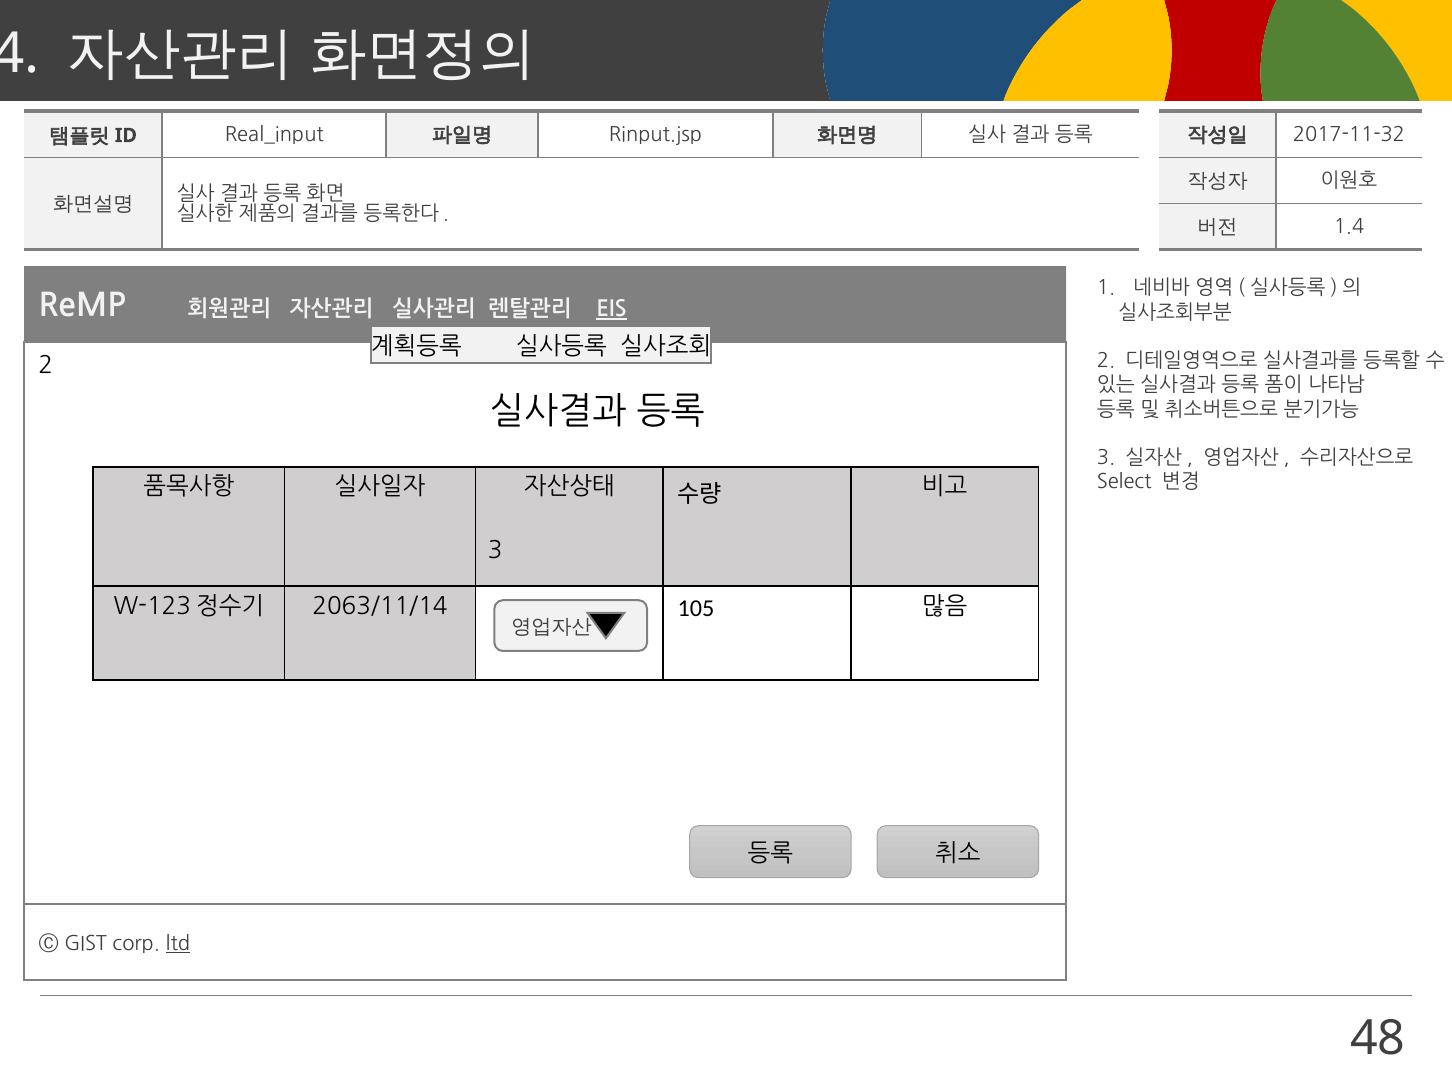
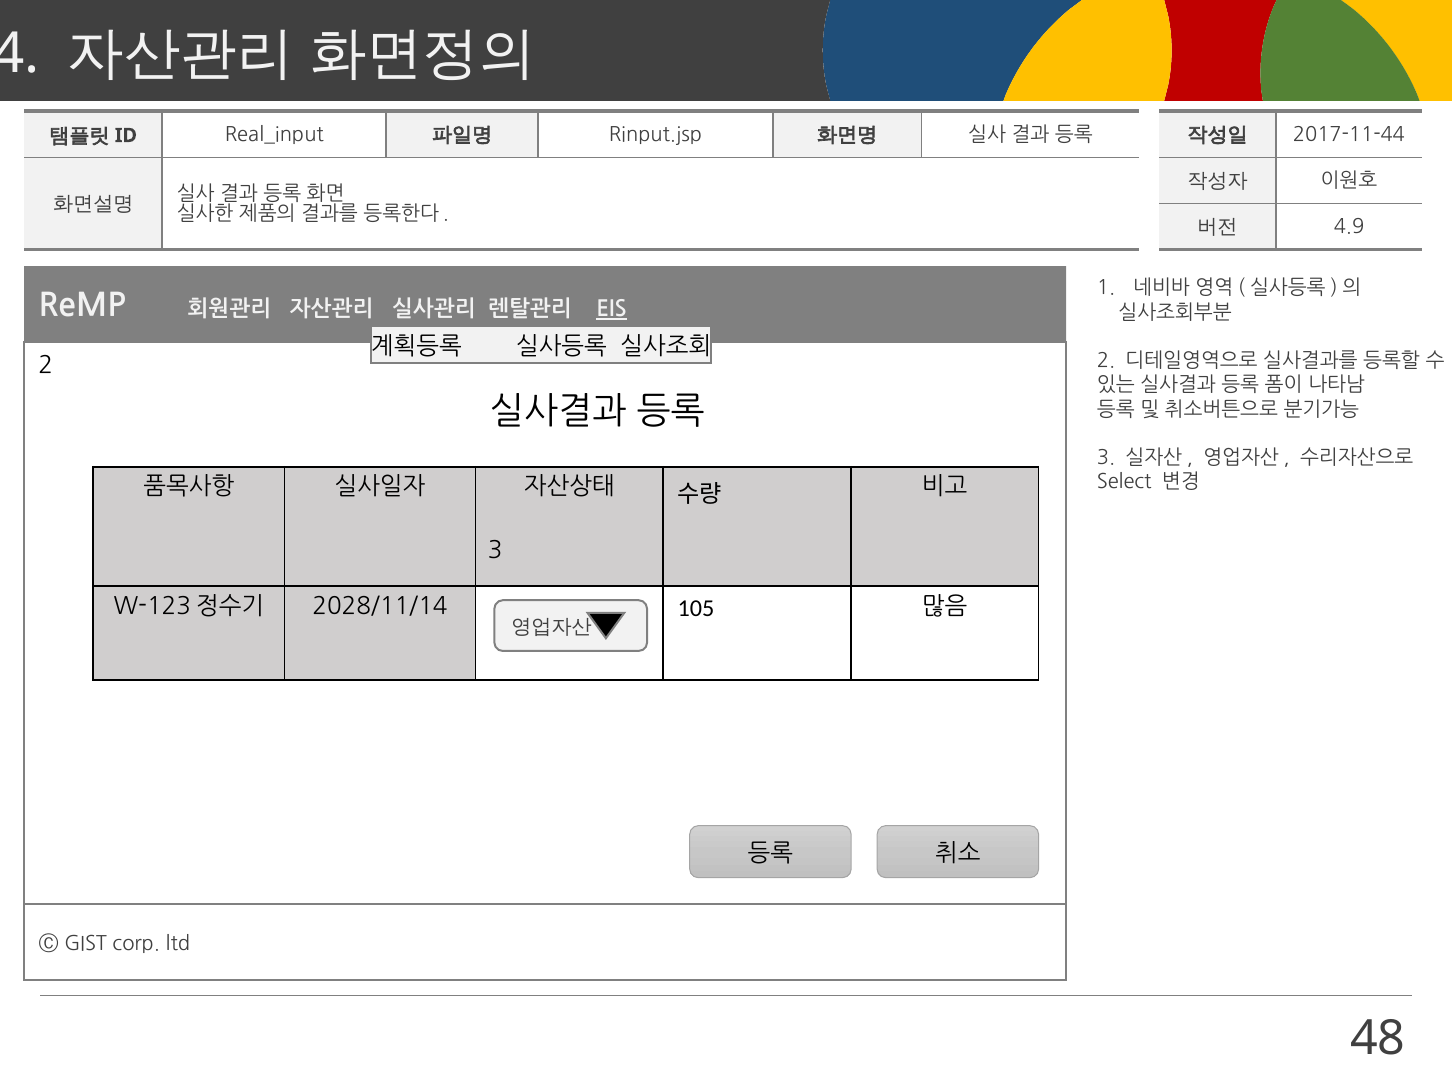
2017-11-32: 2017-11-32 -> 2017-11-44 (1349, 135)
1.4: 1.4 -> 4.9 (1349, 227)
2063/11/14: 2063/11/14 -> 2028/11/14 (380, 606)
ltd underline: present -> none (178, 944)
